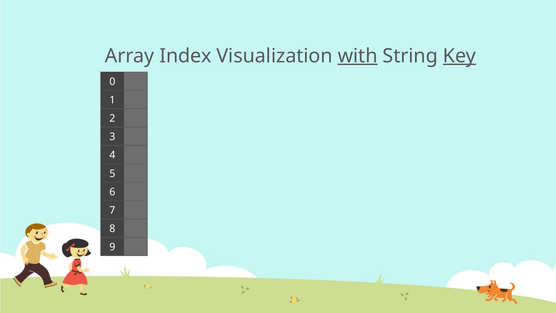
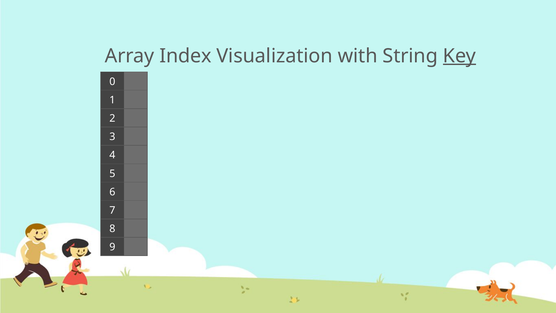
with underline: present -> none (358, 56)
